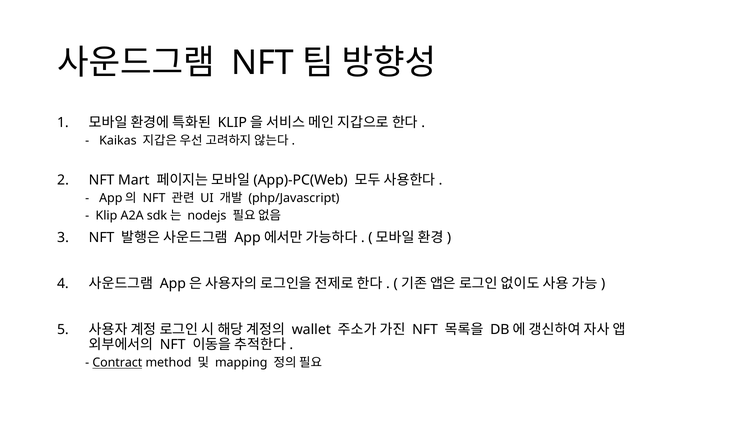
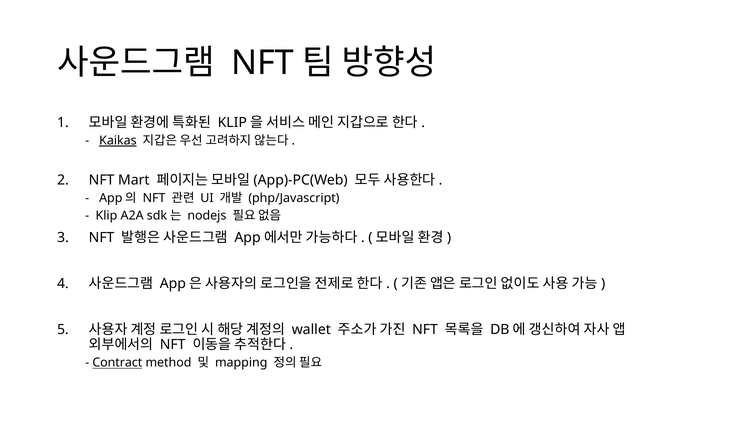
Kaikas underline: none -> present (118, 141)
